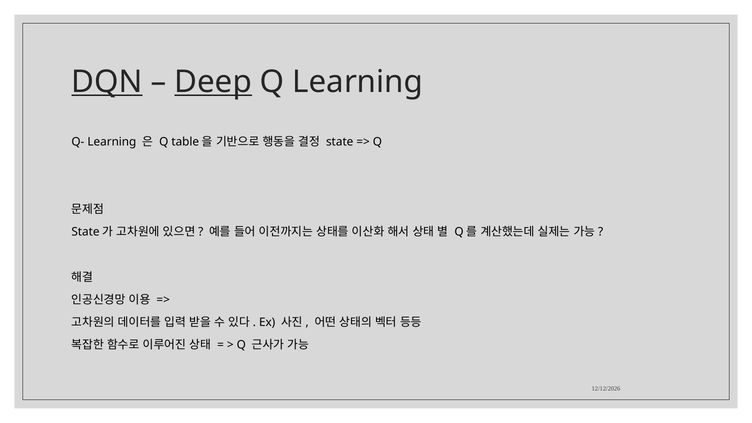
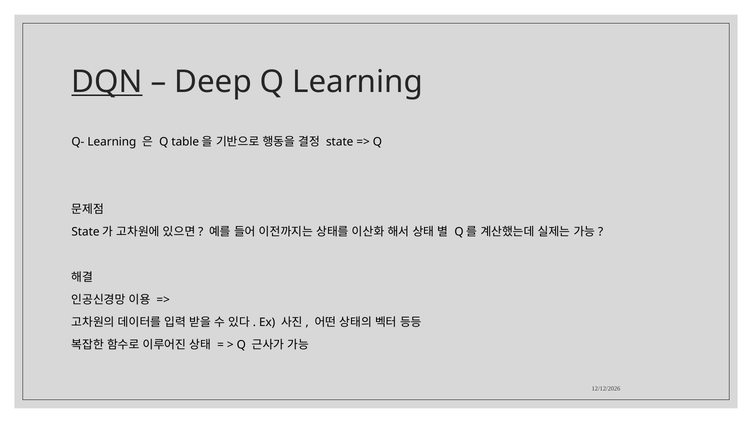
Deep underline: present -> none (213, 82)
